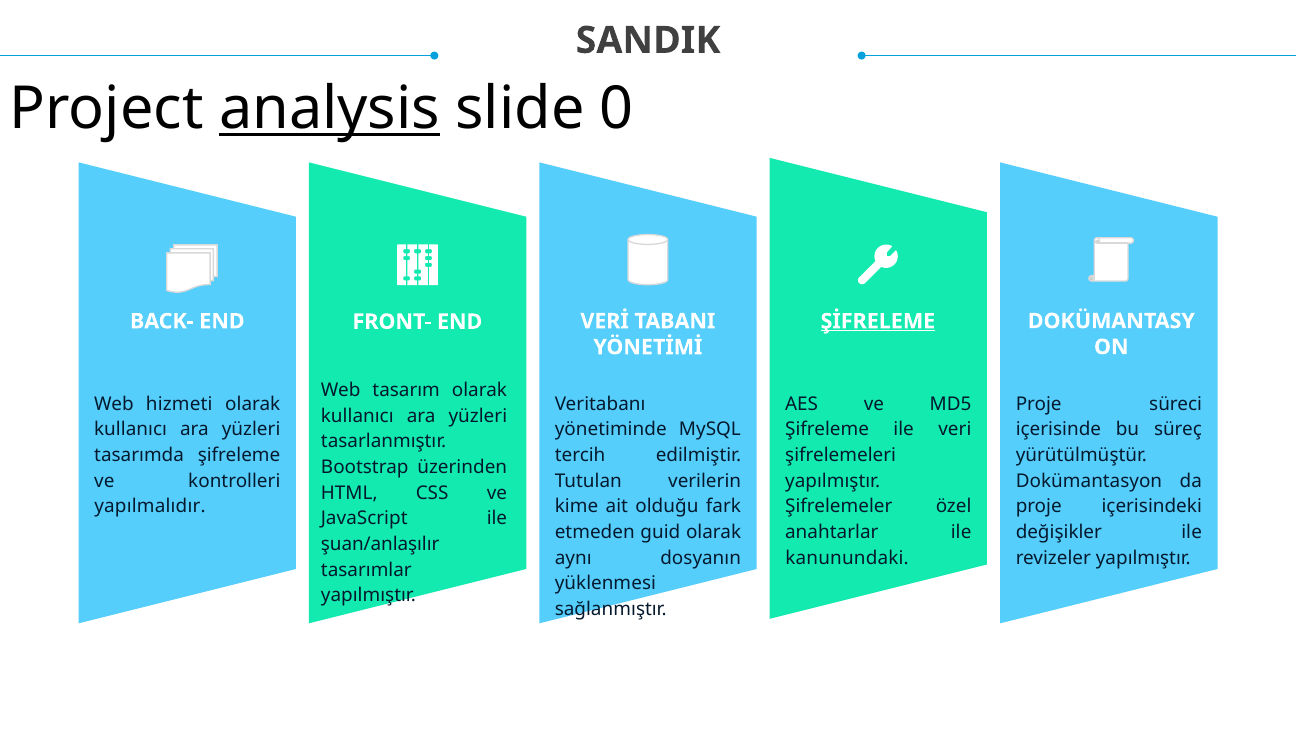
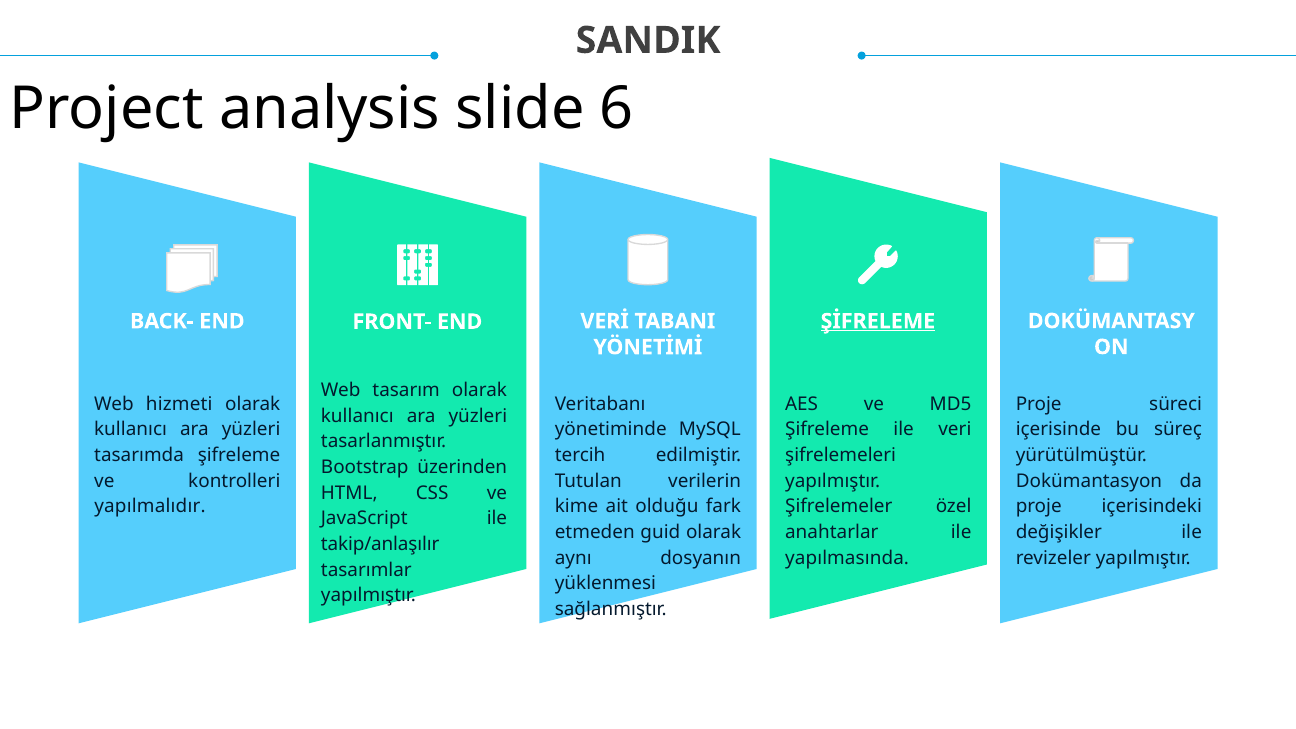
analysis underline: present -> none (330, 109)
0: 0 -> 6 (617, 109)
şuan/anlaşılır: şuan/anlaşılır -> takip/anlaşılır (380, 544)
kanunundaki: kanunundaki -> yapılmasında (847, 558)
